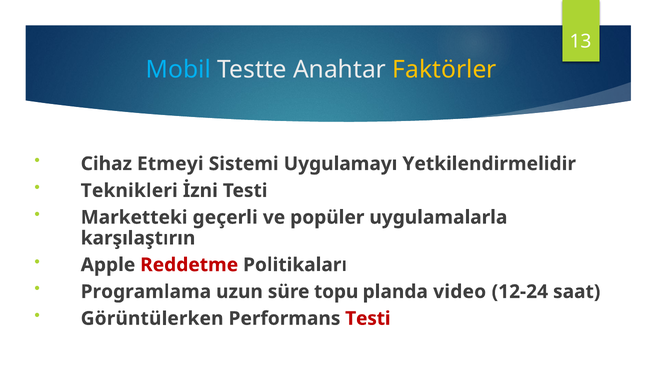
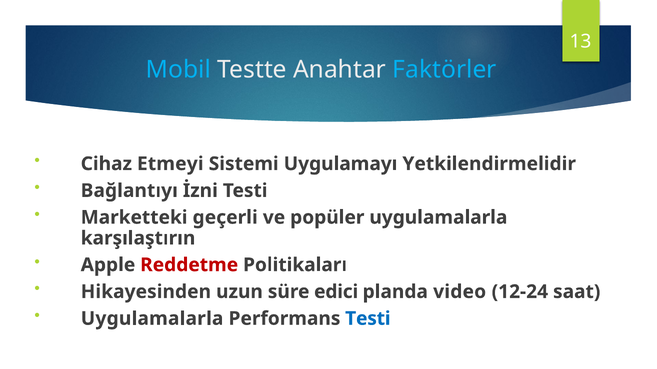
Faktörler colour: yellow -> light blue (445, 70)
Teknikleri: Teknikleri -> Bağlantıyı (129, 191)
Programlama: Programlama -> Hikayesinden (146, 292)
topu: topu -> edici (336, 292)
Görüntülerken: Görüntülerken -> Uygulamalarla (152, 319)
Testi colour: red -> blue (368, 319)
